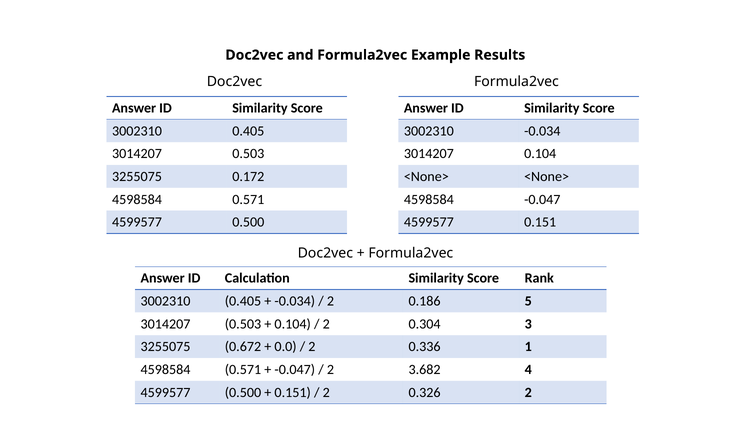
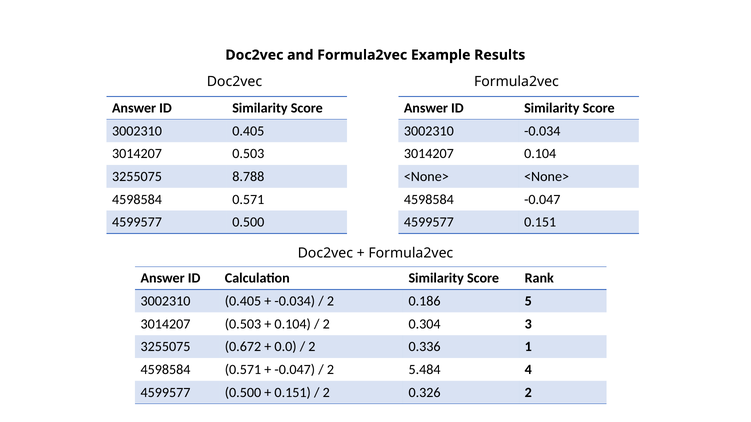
0.172: 0.172 -> 8.788 (248, 177)
3.682: 3.682 -> 5.484 (425, 370)
